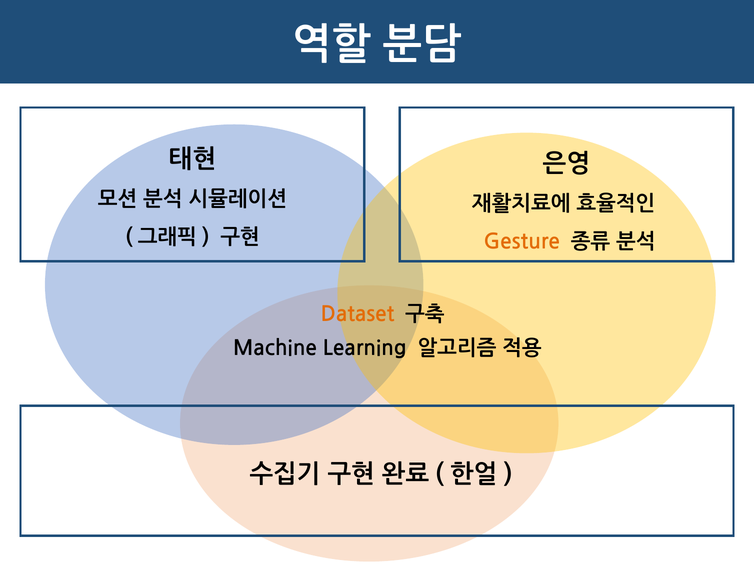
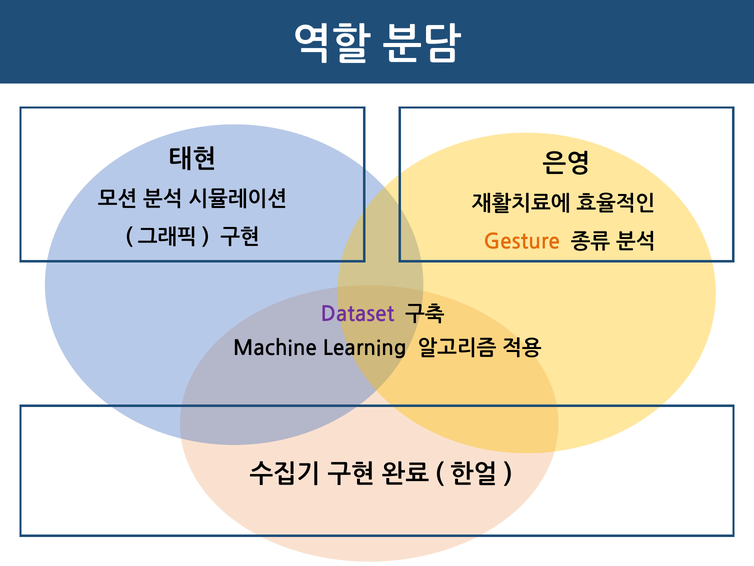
Dataset colour: orange -> purple (357, 314)
